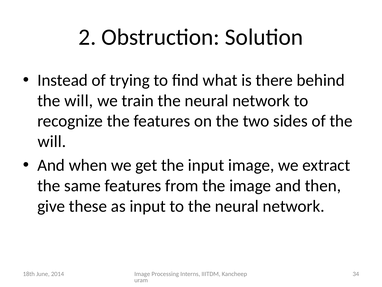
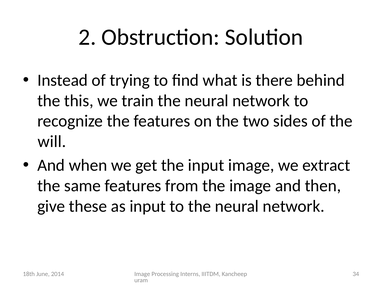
will: will -> this (79, 101)
